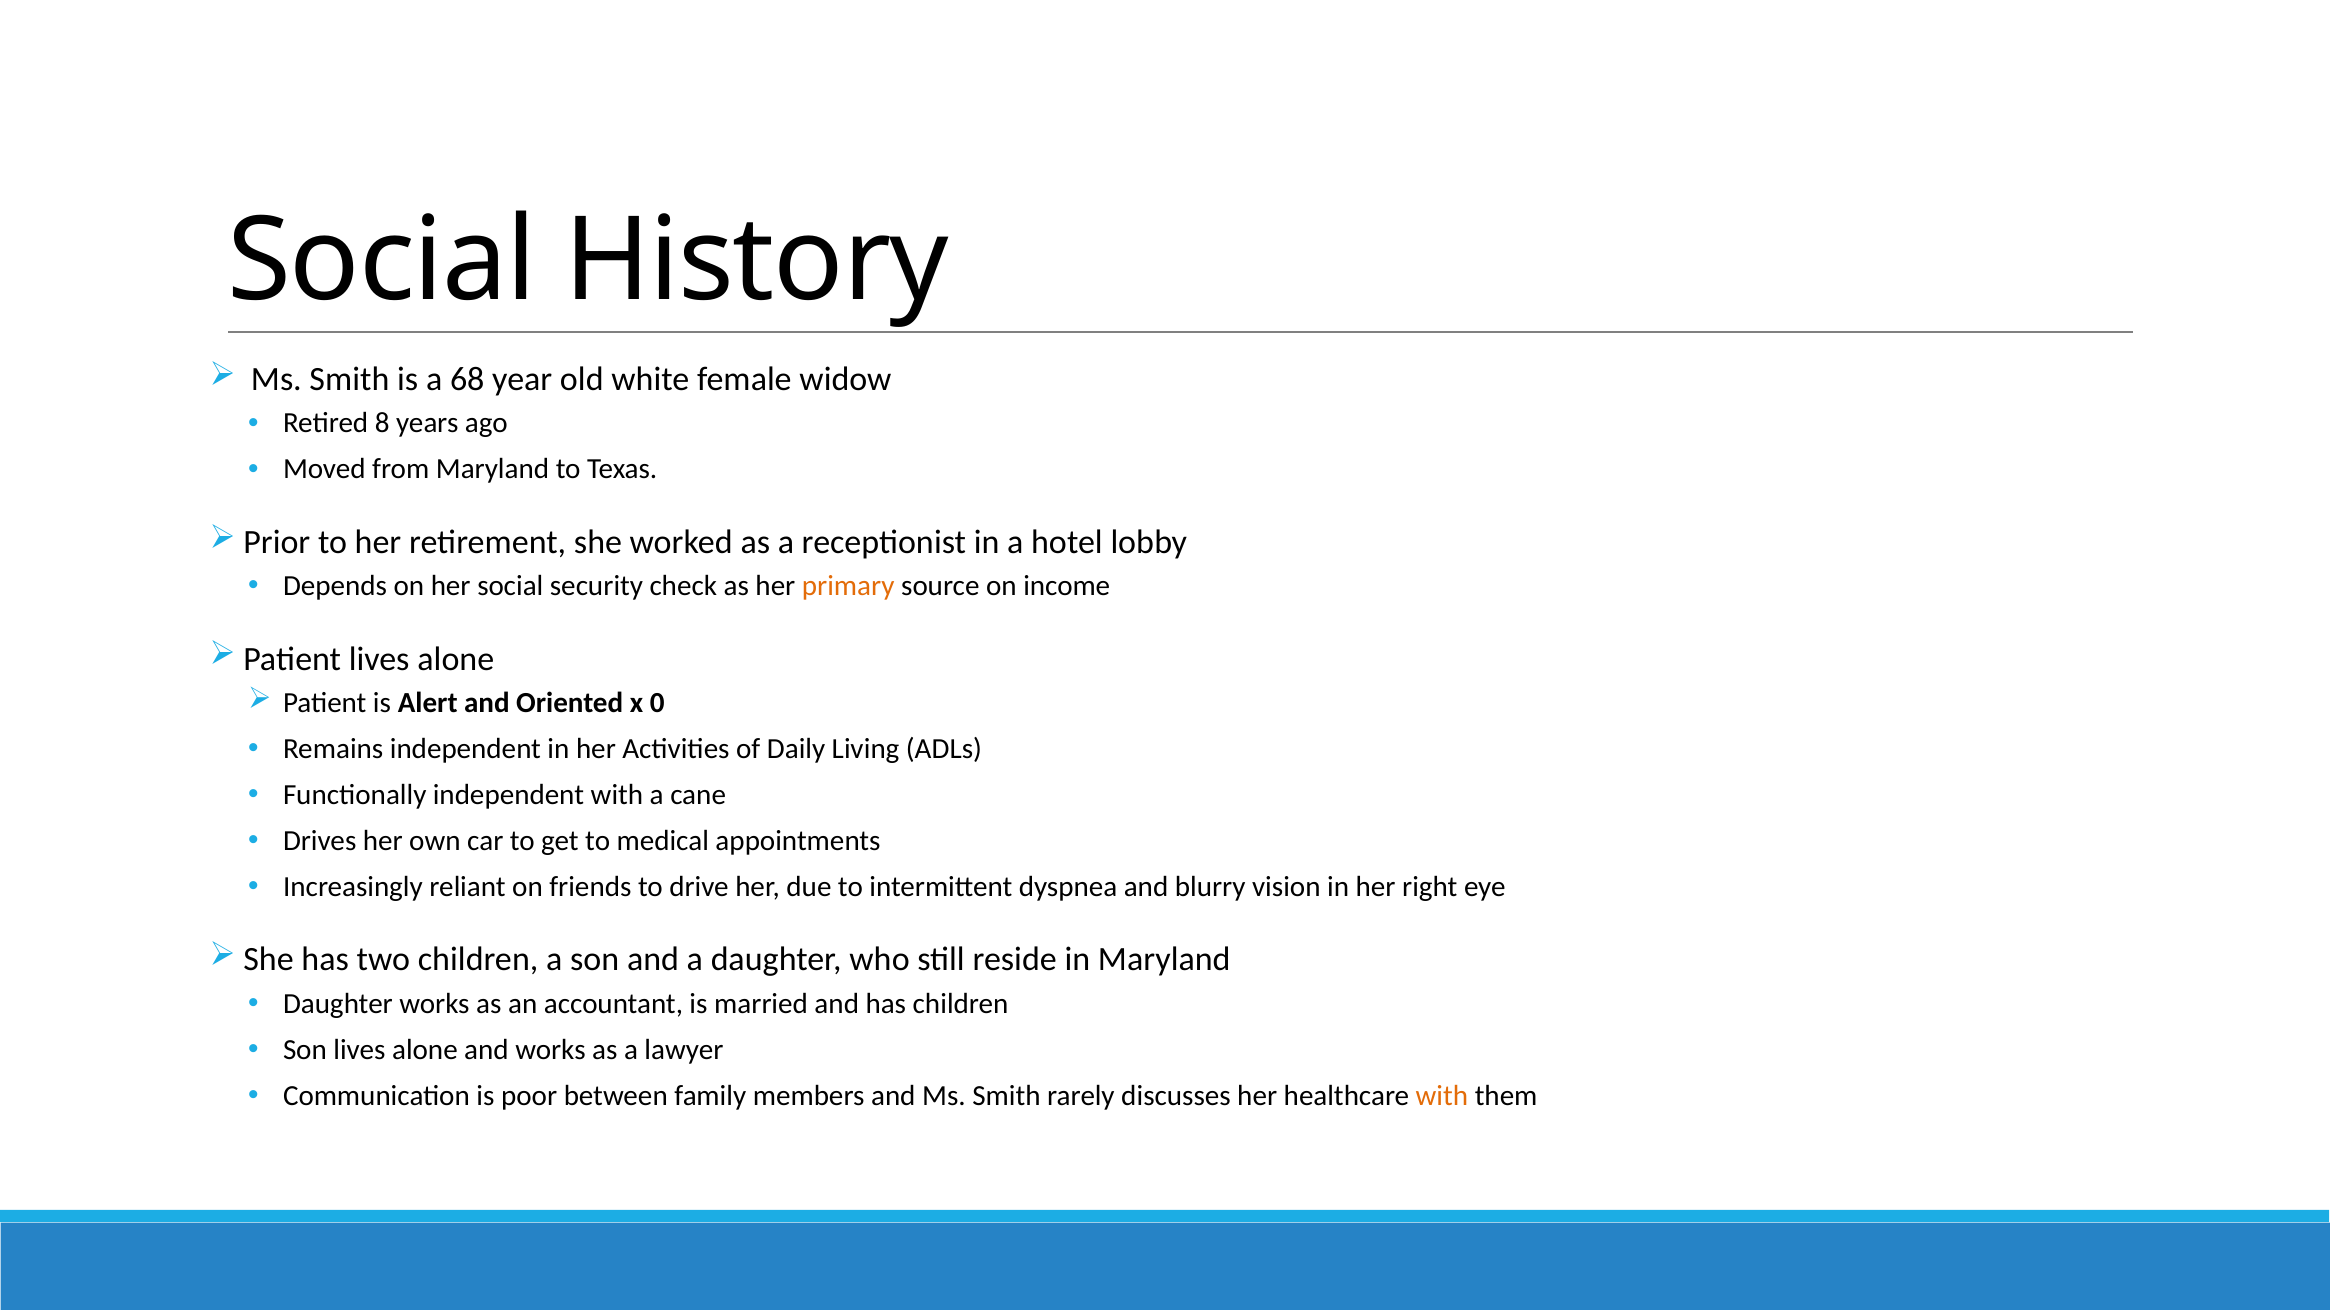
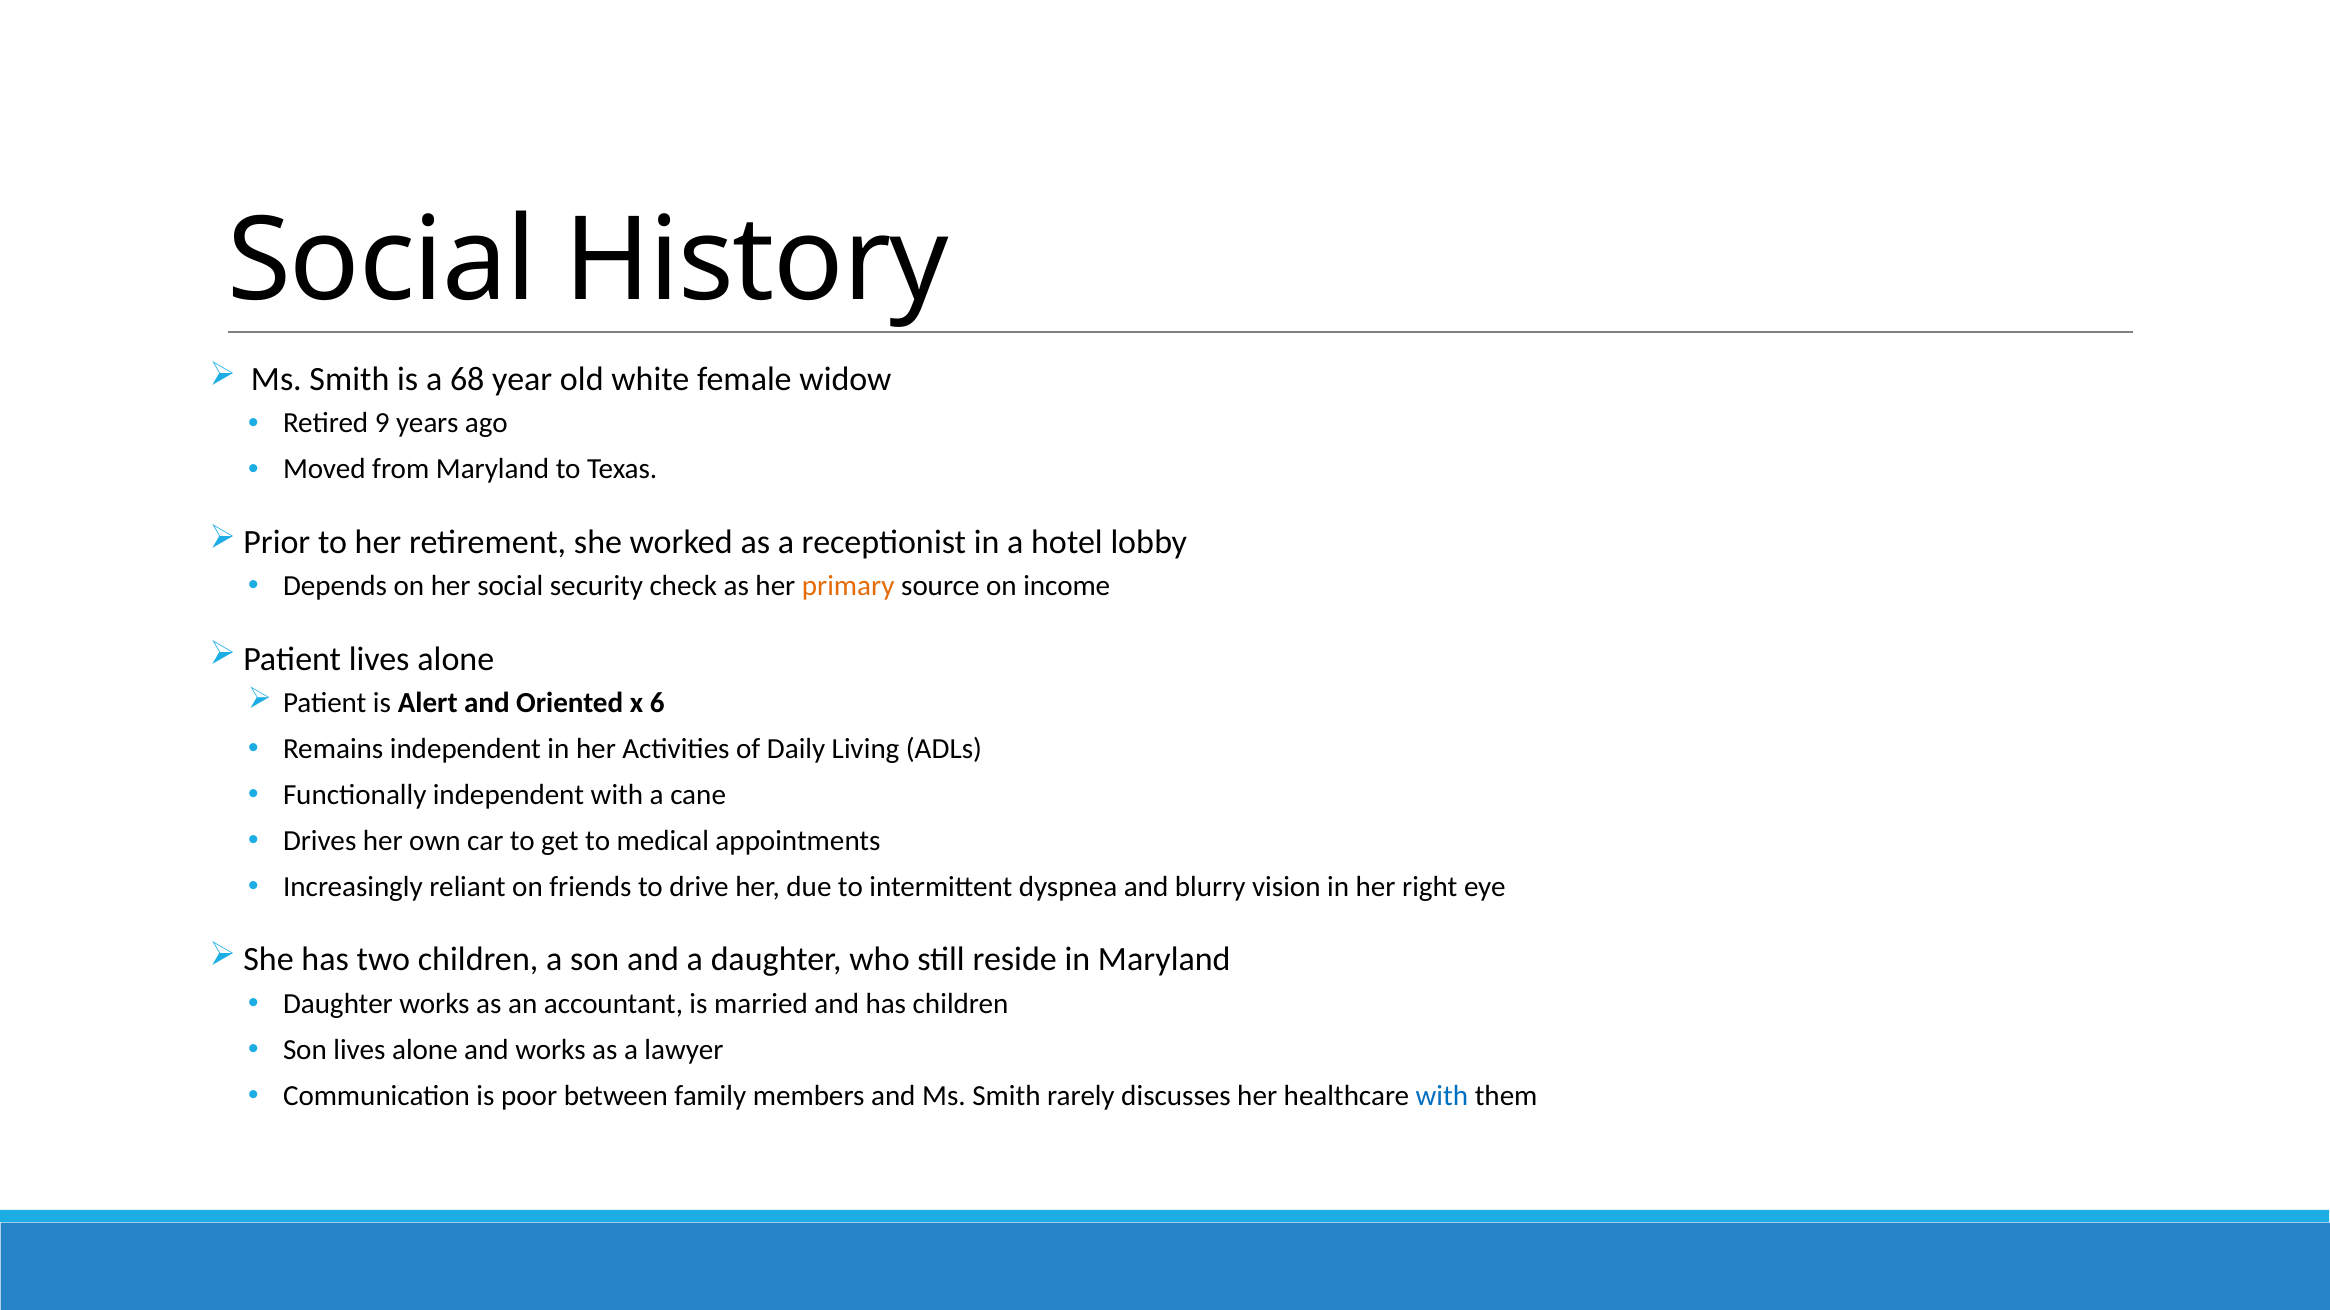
8: 8 -> 9 (382, 424)
0: 0 -> 6 (657, 703)
with colour: orange -> blue (1442, 1096)
